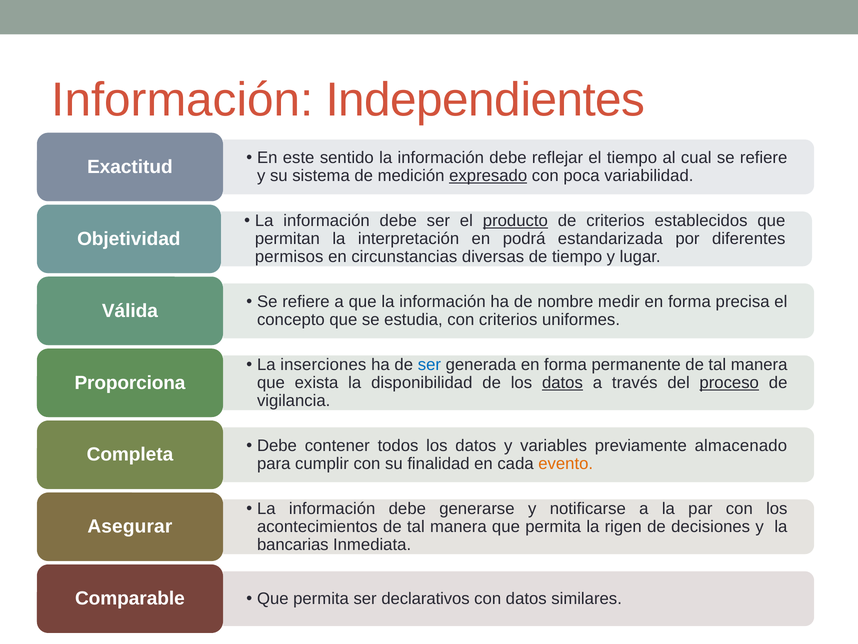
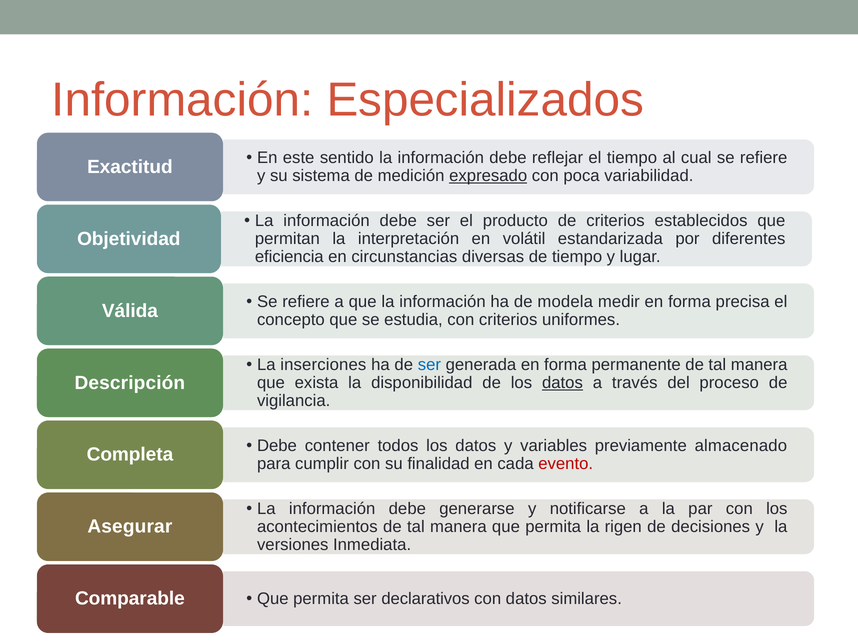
Independientes: Independientes -> Especializados (485, 100)
producto underline: present -> none (515, 221)
podrá: podrá -> volátil (524, 239)
permisos: permisos -> eﬁciencia (289, 257)
nombre: nombre -> modela (565, 302)
Proporciona: Proporciona -> Descripción (130, 382)
proceso underline: present -> none (729, 382)
evento colour: orange -> red (566, 463)
bancarias: bancarias -> versiones (293, 544)
